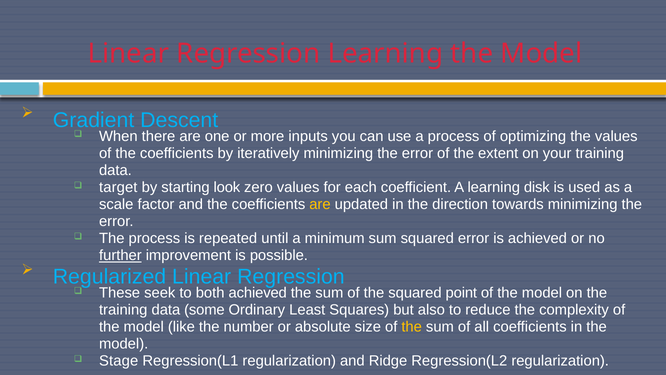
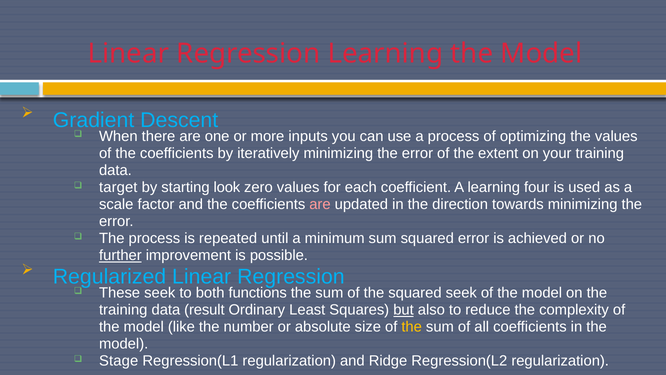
disk: disk -> four (537, 187)
are colour: yellow -> pink (320, 204)
both achieved: achieved -> functions (258, 293)
squared point: point -> seek (461, 293)
some: some -> result (204, 310)
but underline: none -> present (404, 310)
